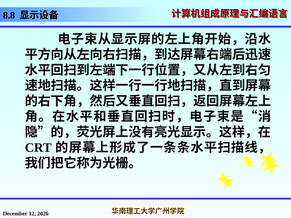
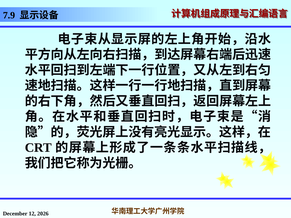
8.8: 8.8 -> 7.9 (9, 15)
